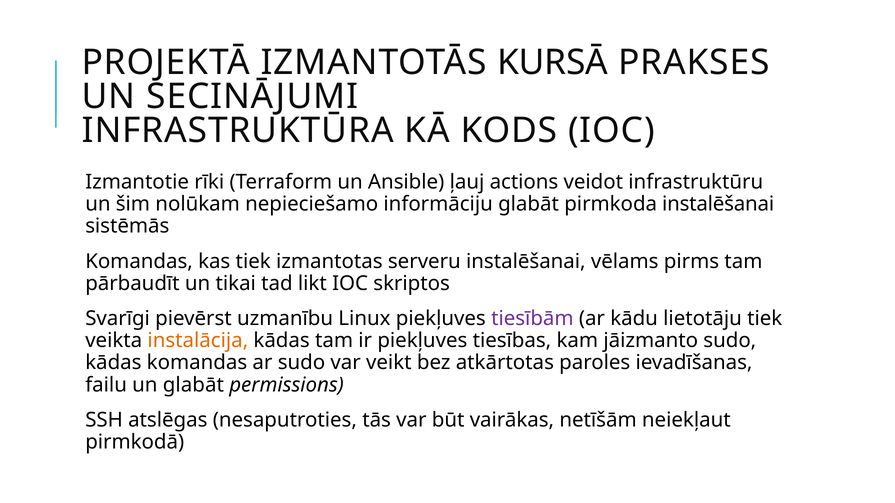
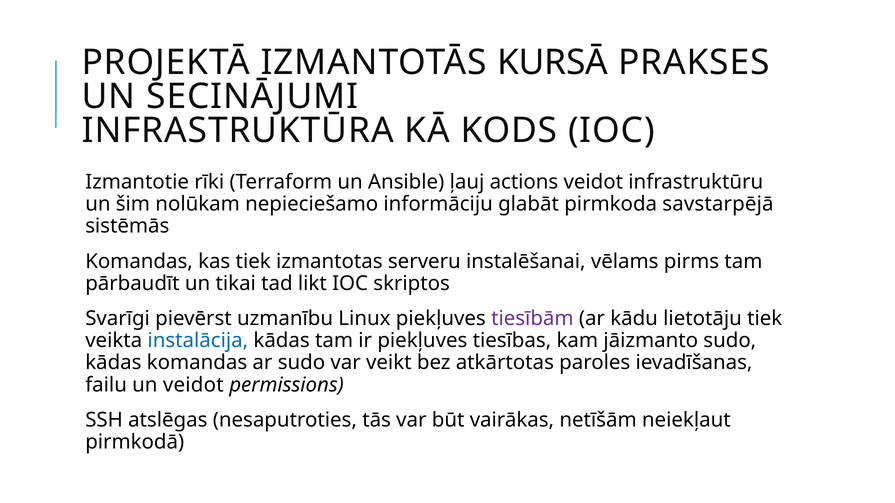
pirmkoda instalēšanai: instalēšanai -> savstarpējā (718, 204)
instalācija colour: orange -> blue (198, 341)
un glabāt: glabāt -> veidot (193, 385)
